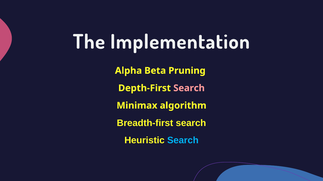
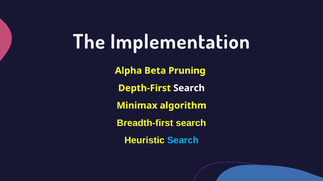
Search colour: pink -> white (189, 88)
